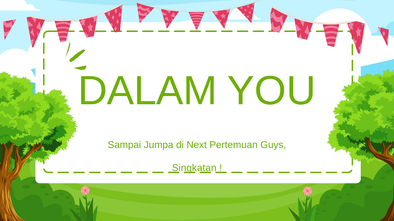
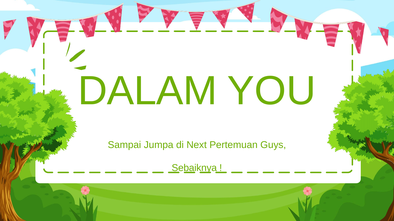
Singkatan: Singkatan -> Sebaiknya (194, 168)
